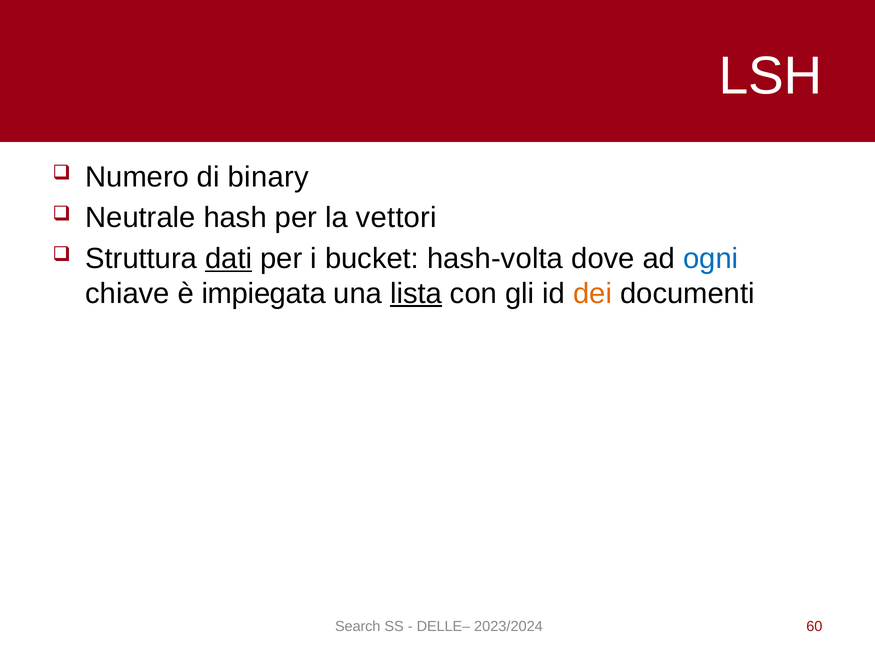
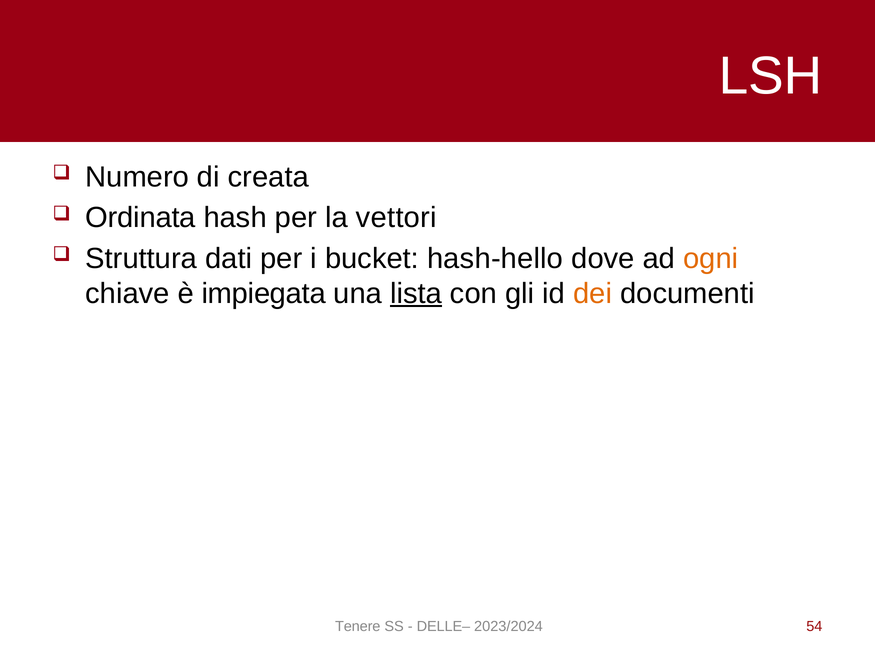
binary: binary -> creata (268, 177)
Neutrale: Neutrale -> Ordinata (140, 218)
dati underline: present -> none (229, 259)
hash-volta: hash-volta -> hash-hello (495, 259)
ogni colour: blue -> orange (711, 259)
Search: Search -> Tenere (358, 627)
60: 60 -> 54 (814, 627)
